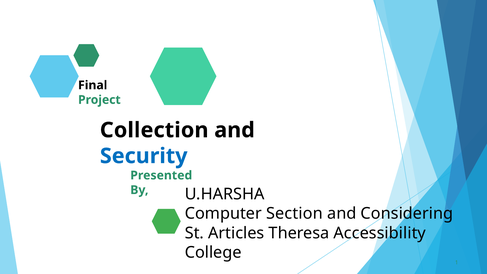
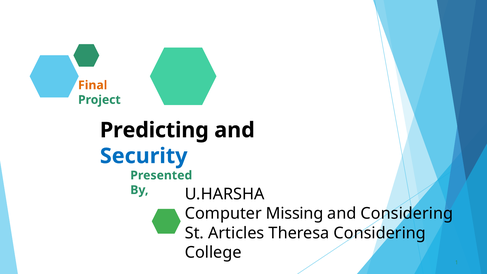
Final colour: black -> orange (93, 85)
Collection: Collection -> Predicting (154, 130)
Section: Section -> Missing (295, 214)
Theresa Accessibility: Accessibility -> Considering (380, 233)
